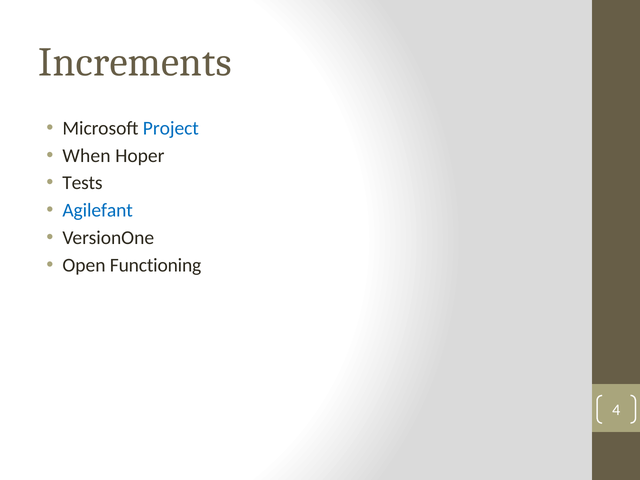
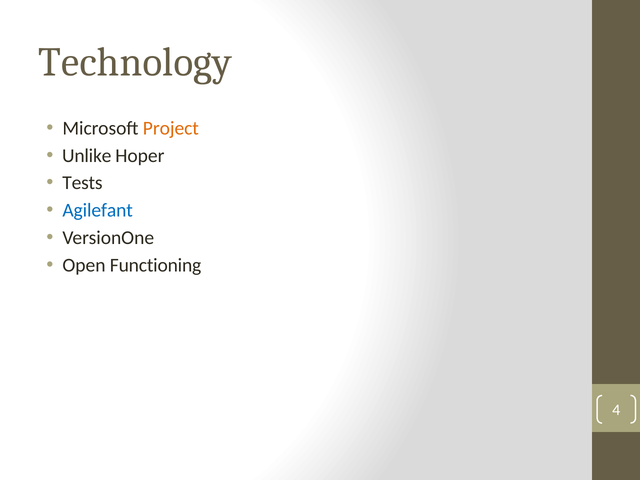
Increments: Increments -> Technology (135, 62)
Project colour: blue -> orange (171, 128)
When: When -> Unlike (87, 156)
